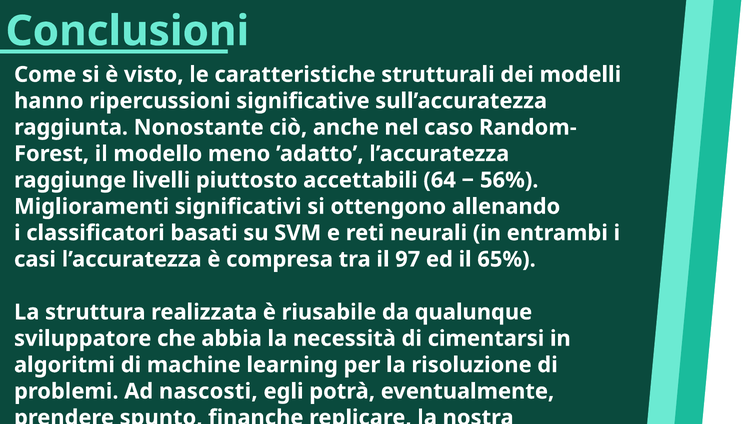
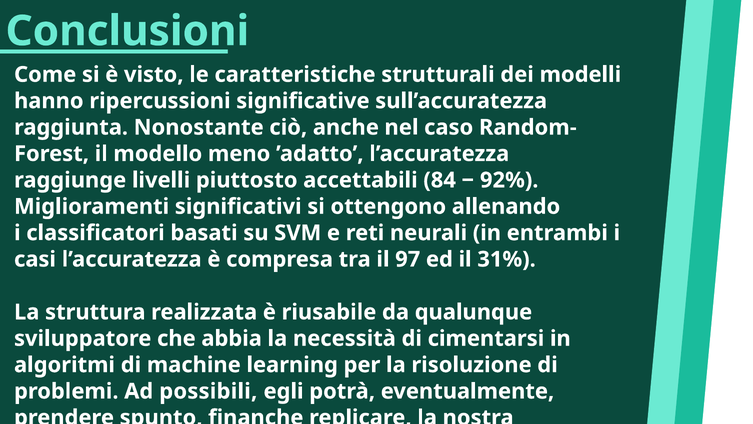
64: 64 -> 84 (440, 180)
56%: 56% -> 92% (509, 180)
65%: 65% -> 31% (507, 259)
nascosti: nascosti -> possibili (208, 391)
